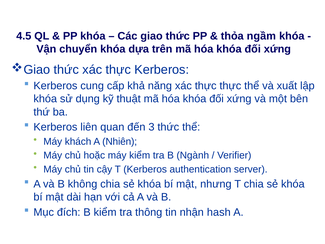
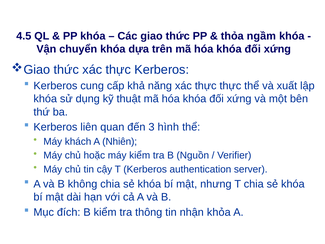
3 thức: thức -> hình (168, 127)
Ngành: Ngành -> Nguồn (193, 155)
hash: hash -> khỏa (219, 212)
